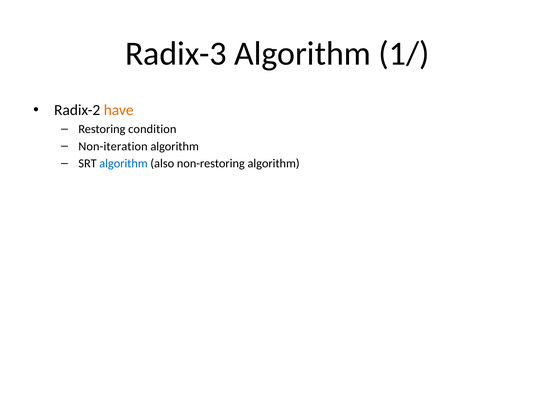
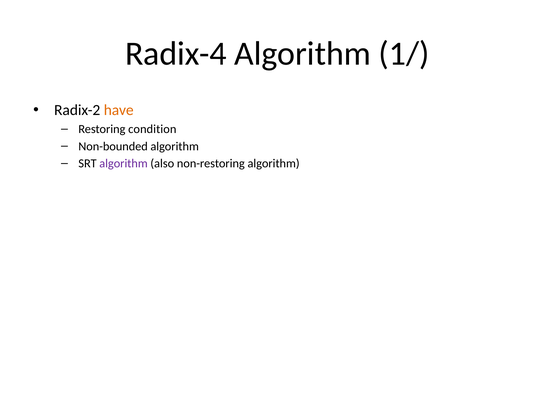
Radix-3: Radix-3 -> Radix-4 (176, 54)
Non-iteration: Non-iteration -> Non-bounded (113, 146)
algorithm colour: blue -> purple (123, 164)
